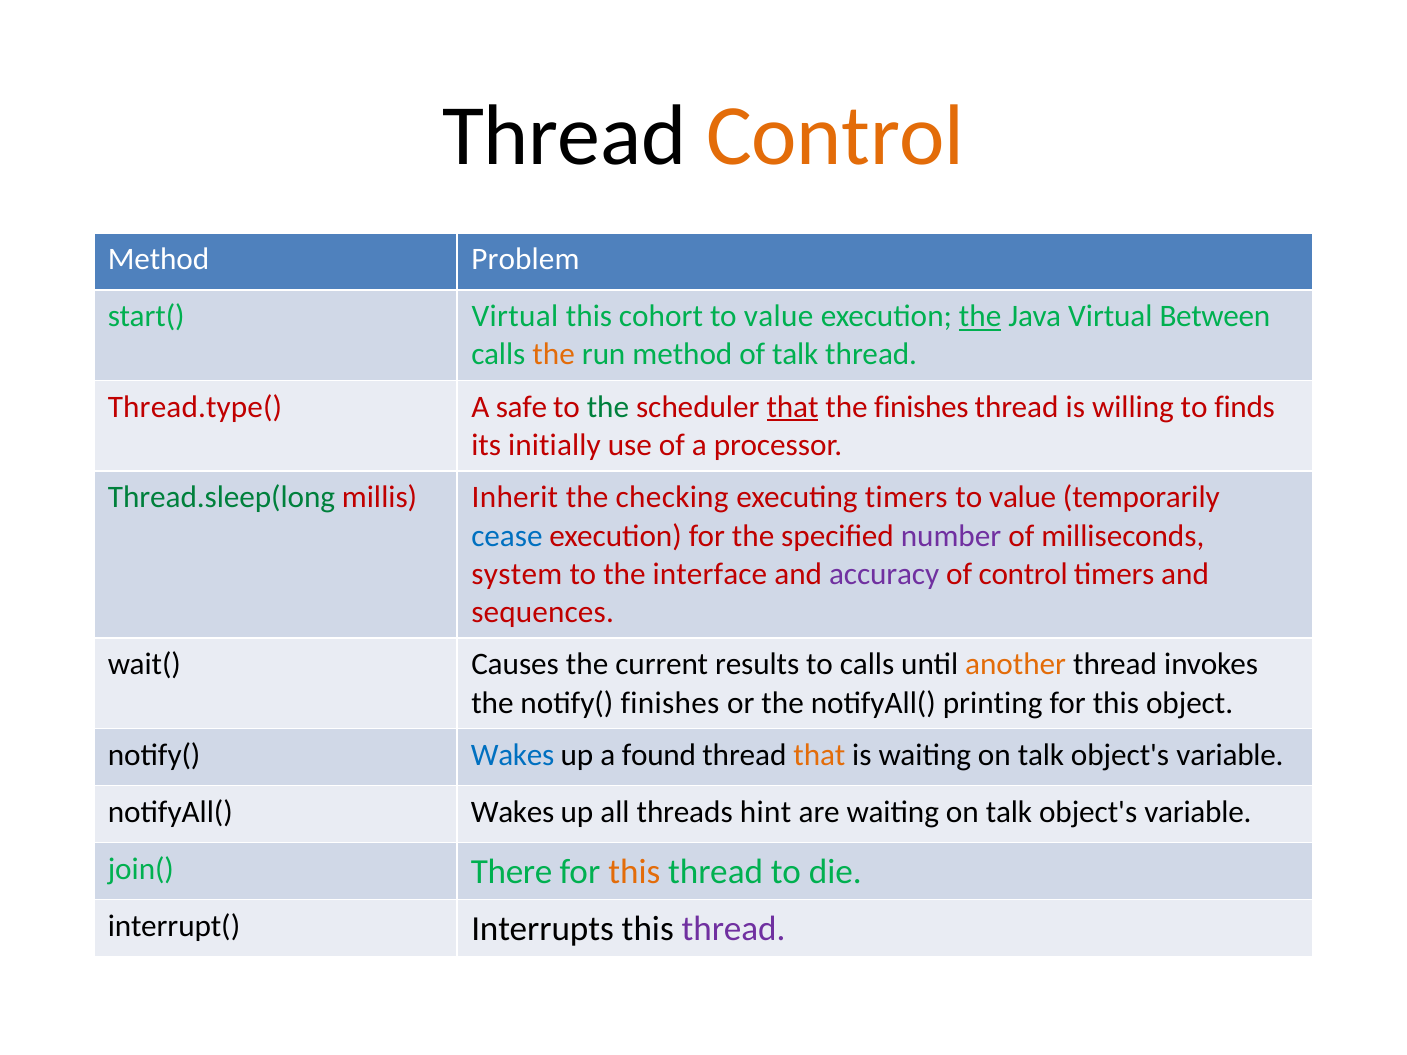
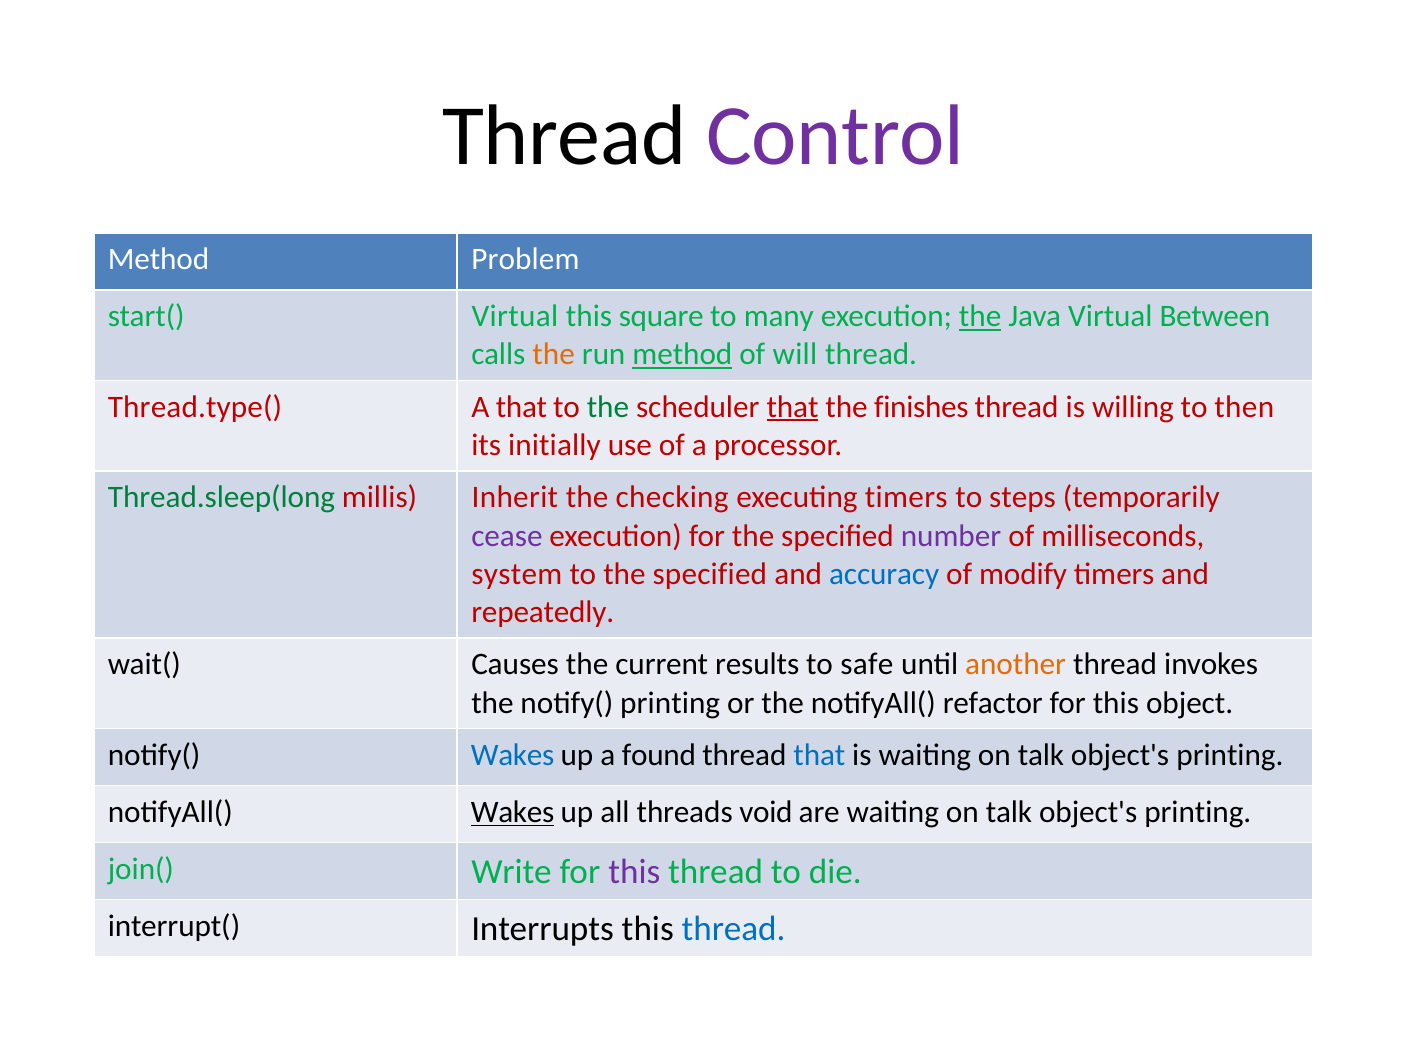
Control colour: orange -> purple (835, 136)
cohort: cohort -> square (661, 317)
value: value -> many (779, 317)
method underline: none -> present (682, 355)
of talk: talk -> will (795, 355)
A safe: safe -> that (521, 407)
finds: finds -> then (1244, 407)
value: value -> steps (1023, 498)
cease colour: blue -> purple (507, 536)
to the interface: interface -> specified (710, 574)
accuracy colour: purple -> blue (884, 574)
of control: control -> modify (1023, 574)
sequences: sequences -> repeatedly (543, 612)
to calls: calls -> safe (867, 665)
notify( finishes: finishes -> printing (670, 703)
printing: printing -> refactor (993, 703)
that colour: orange -> blue (819, 755)
variable: variable -> printing (1230, 755)
Wakes underline: none -> present (513, 812)
hint: hint -> void (766, 812)
variable: variable -> printing (1198, 812)
There: There -> Write (511, 872)
this colour: orange -> purple (634, 872)
thread colour: purple -> blue (734, 929)
